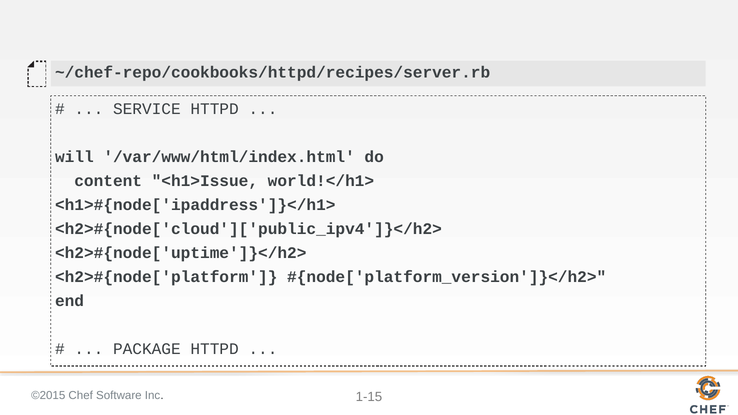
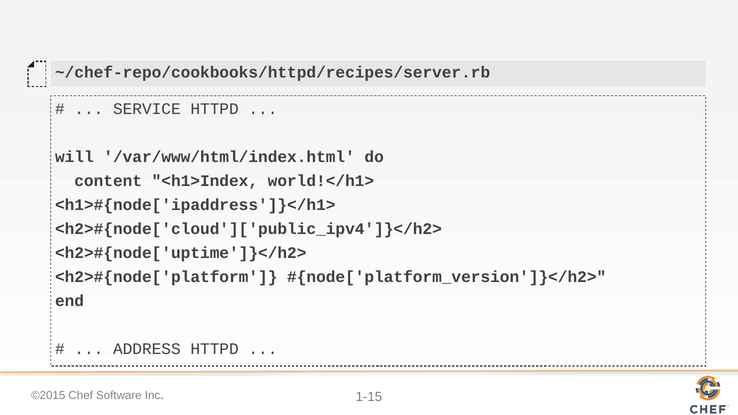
<h1>Issue: <h1>Issue -> <h1>Index (205, 181)
PACKAGE: PACKAGE -> ADDRESS (147, 349)
